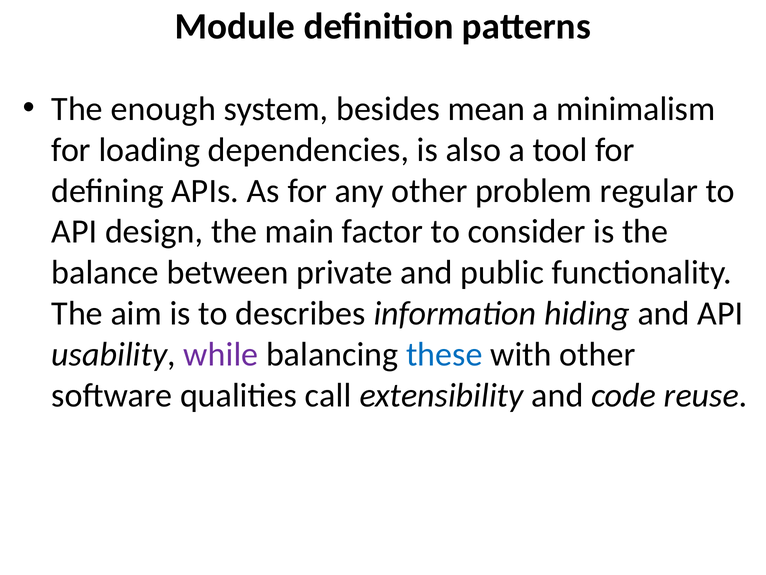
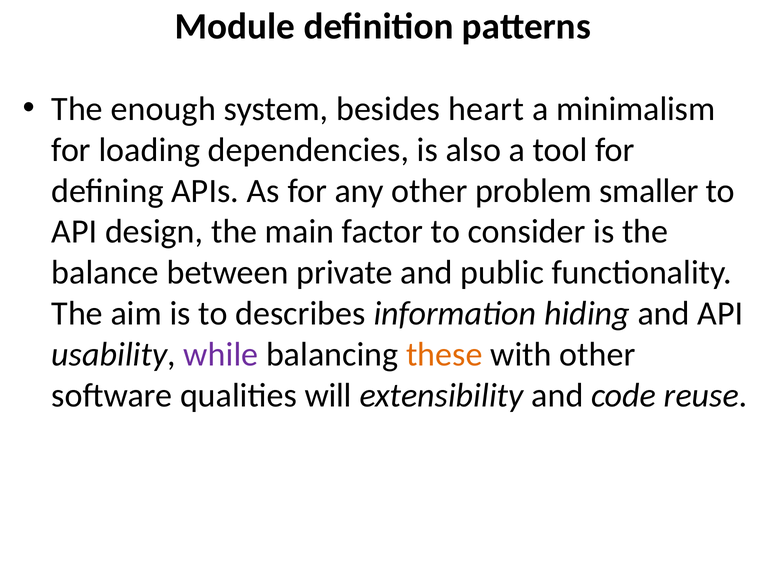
mean: mean -> heart (486, 109)
regular: regular -> smaller (649, 191)
these colour: blue -> orange (444, 354)
call: call -> will (328, 395)
